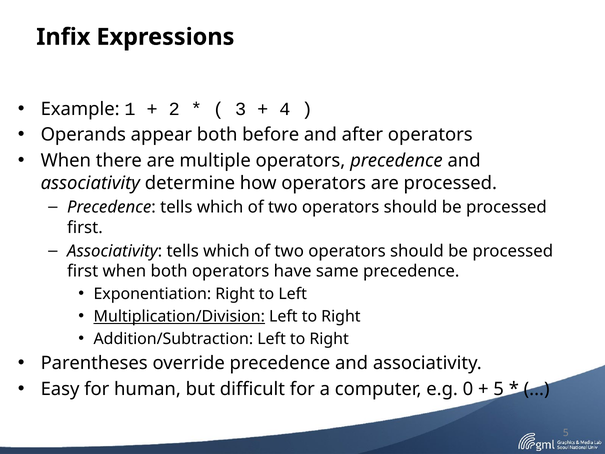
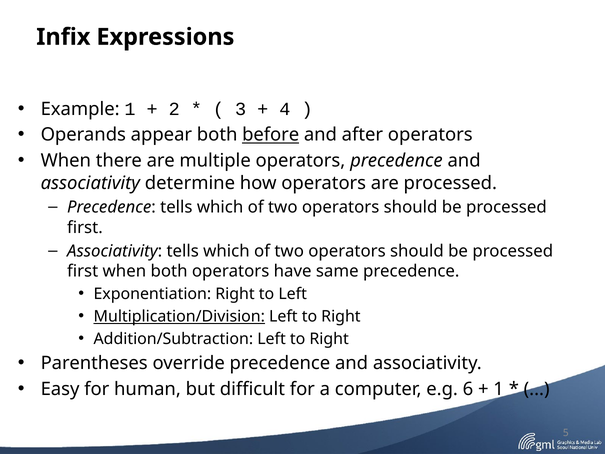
before underline: none -> present (271, 135)
0: 0 -> 6 (468, 389)
5: 5 -> 1 (499, 389)
